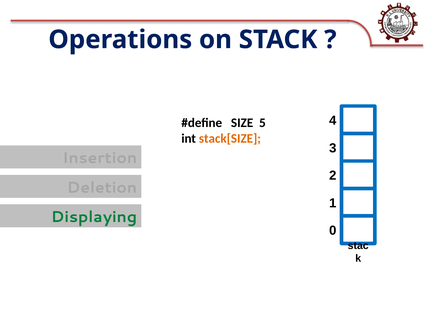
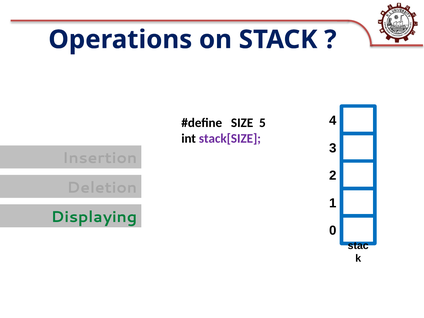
stack[SIZE colour: orange -> purple (230, 138)
